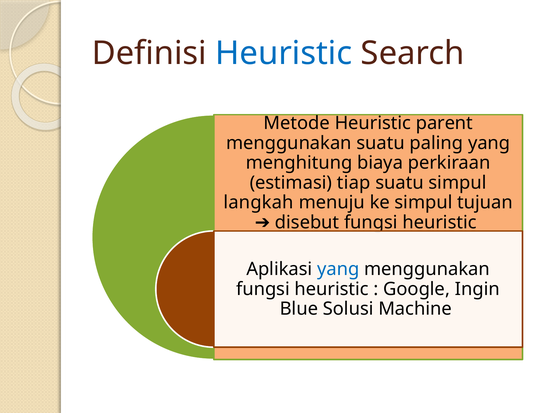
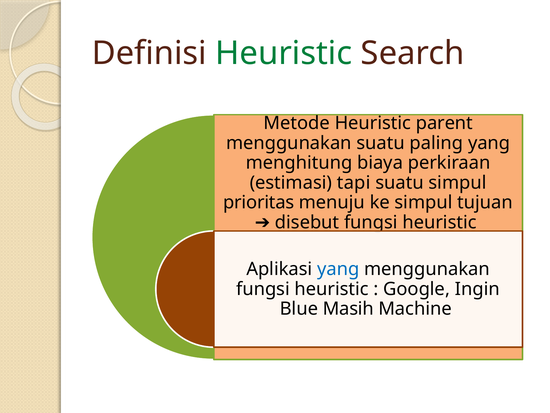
Heuristic colour: blue -> green (284, 53)
tiap: tiap -> tapi (354, 182)
langkah: langkah -> prioritas (259, 202)
Solusi: Solusi -> Masih (348, 308)
